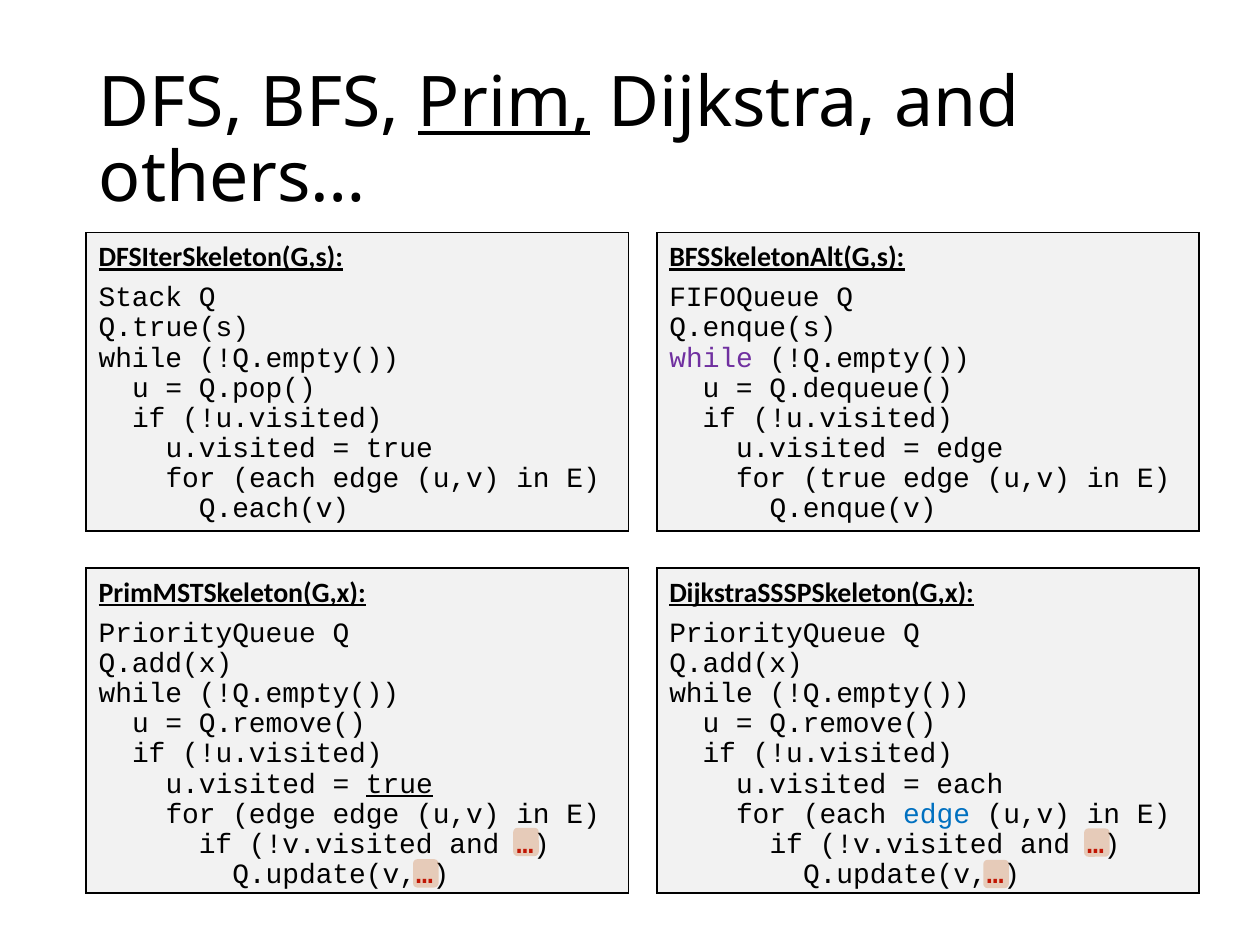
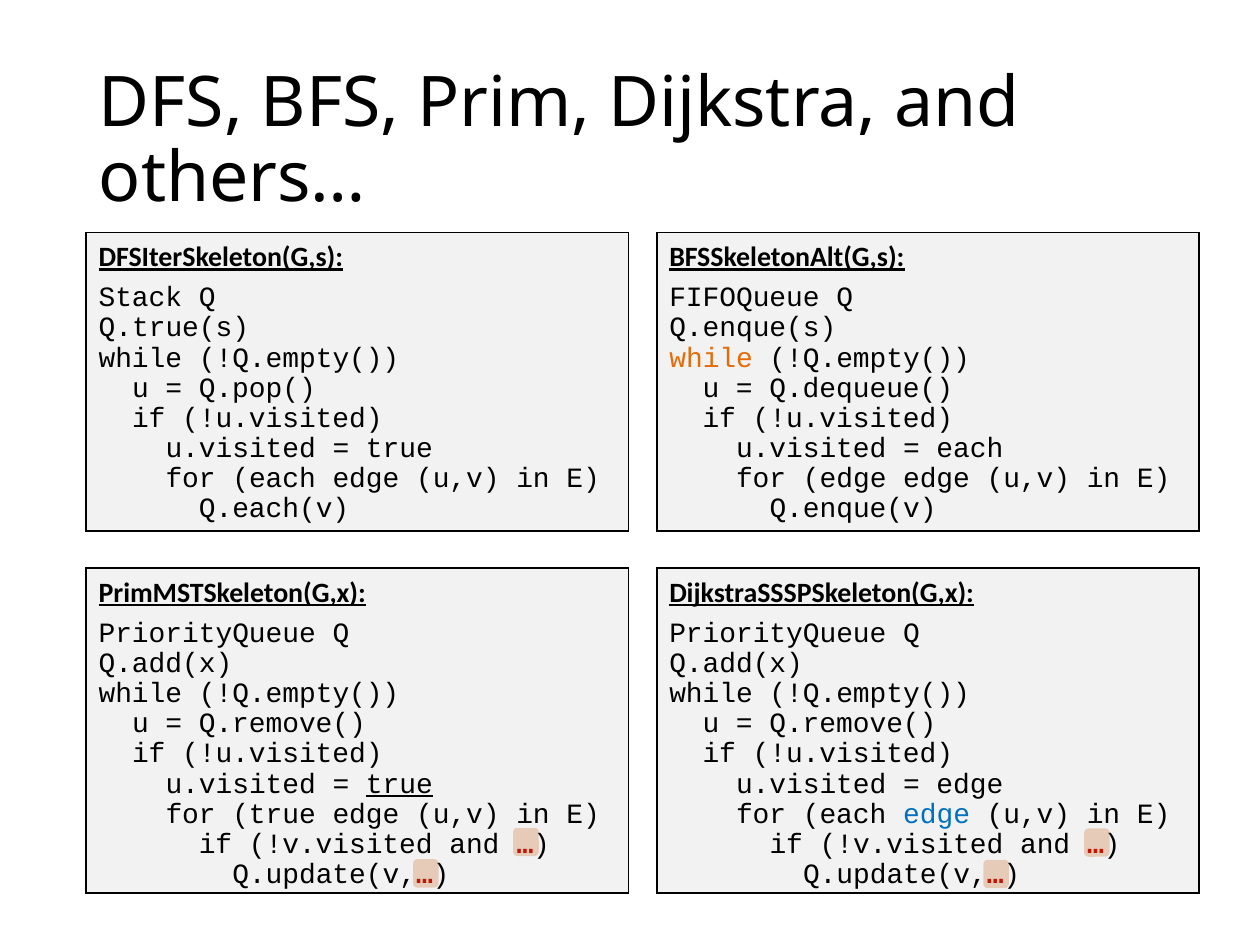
Prim underline: present -> none (504, 103)
while colour: purple -> orange (711, 358)
edge: edge -> each (970, 448)
for true: true -> edge (845, 478)
each: each -> edge (970, 784)
for edge: edge -> true (274, 814)
